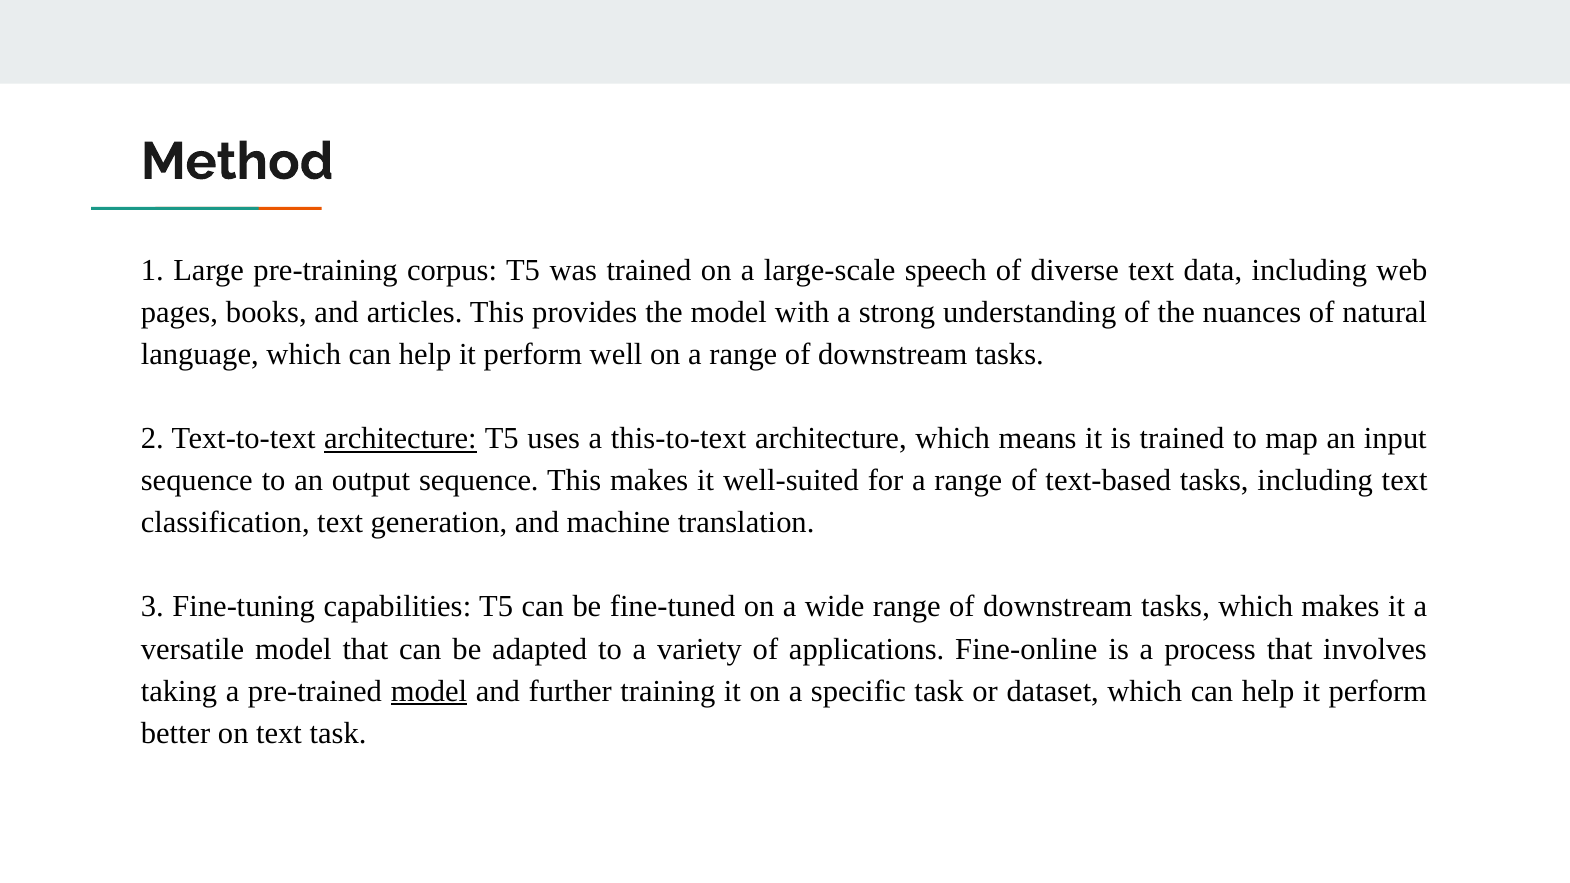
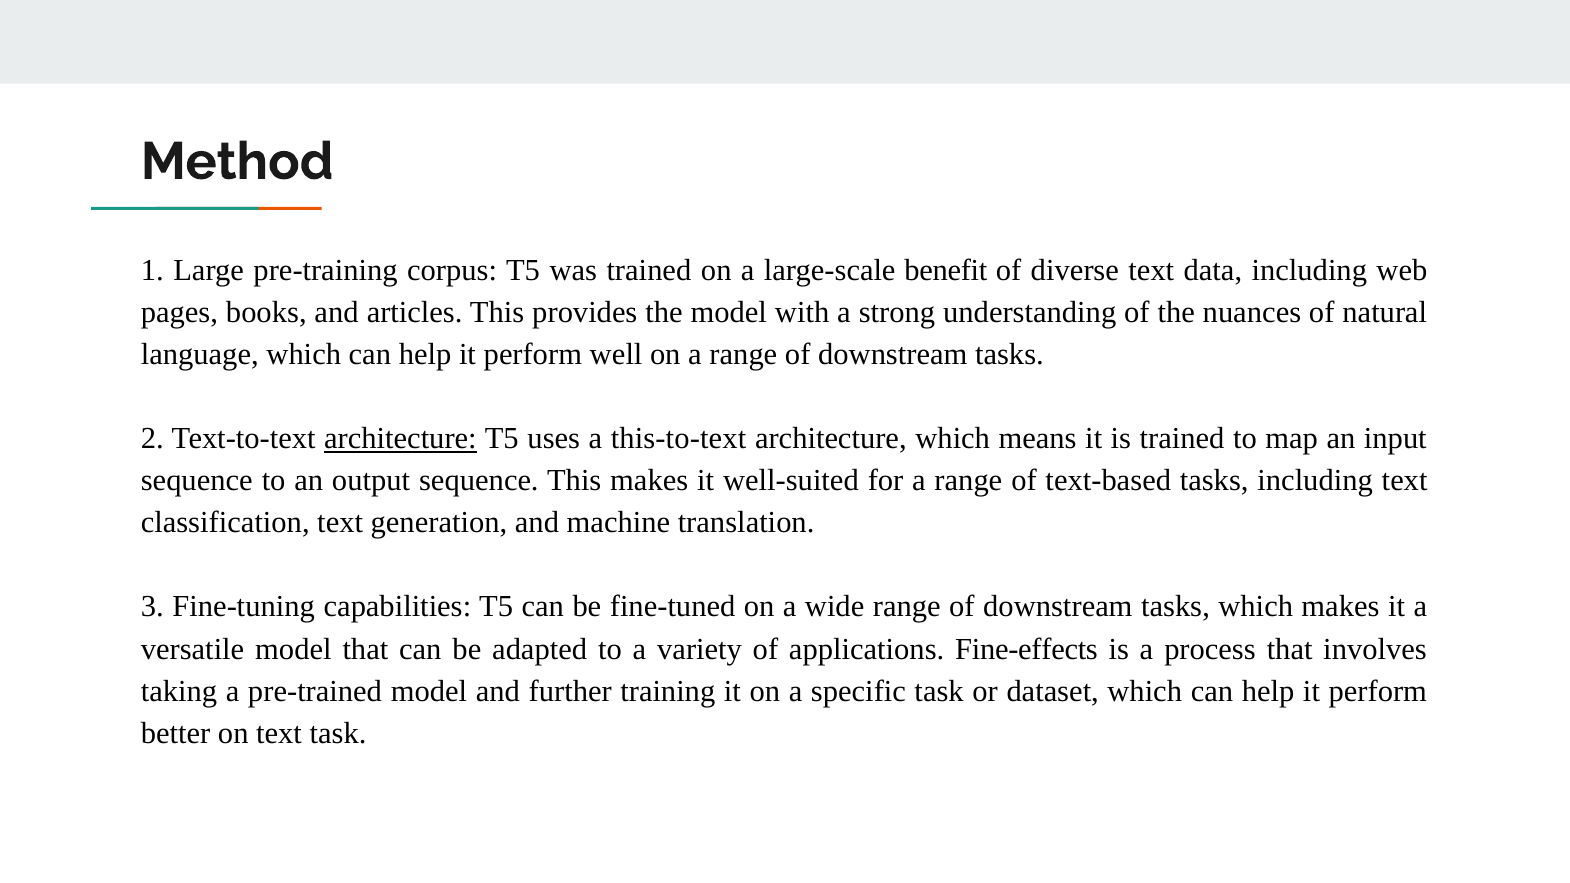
speech: speech -> benefit (946, 270)
Fine-online: Fine-online -> Fine-effects (1027, 649)
model underline: present -> none (429, 691)
